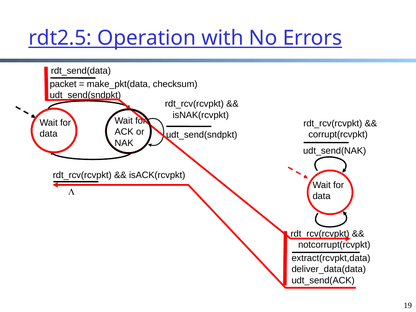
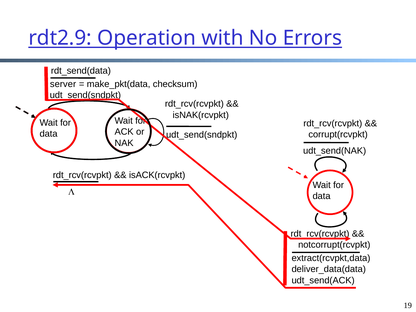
rdt2.5: rdt2.5 -> rdt2.9 (60, 38)
packet: packet -> server (63, 84)
